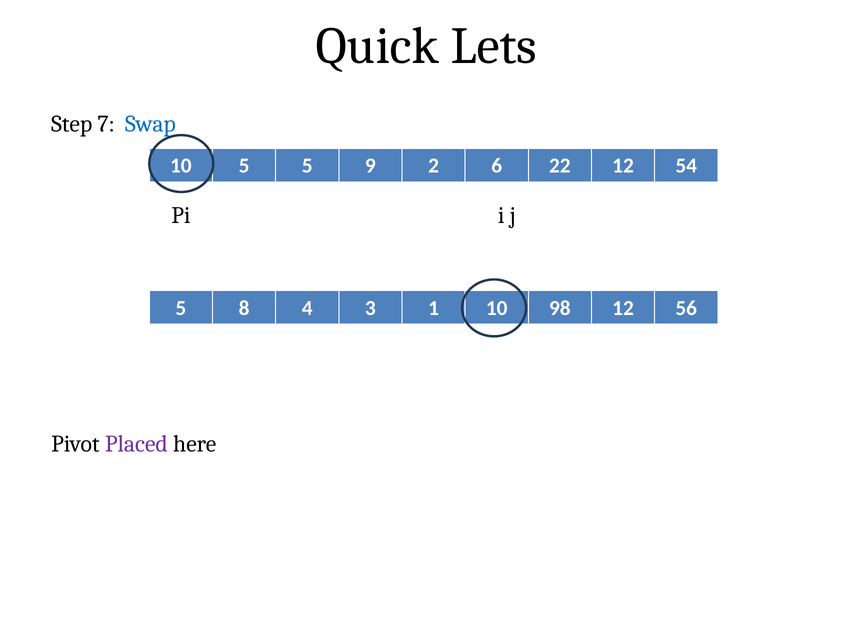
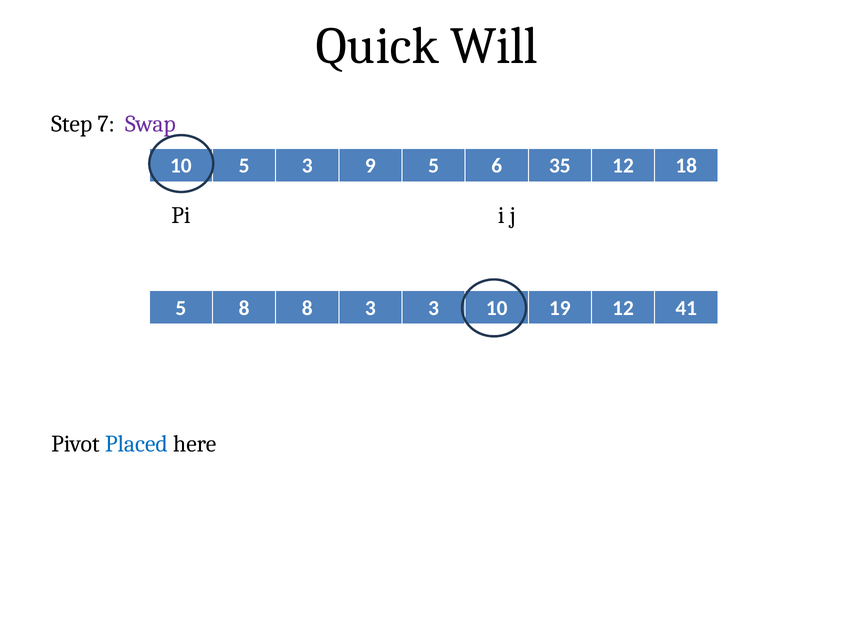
Lets: Lets -> Will (494, 46)
Swap colour: blue -> purple (150, 124)
5 5: 5 -> 3 (307, 166)
9 2: 2 -> 5 (434, 166)
22: 22 -> 35 (560, 166)
54: 54 -> 18 (686, 166)
8 4: 4 -> 8 (307, 308)
3 1: 1 -> 3 (434, 308)
98: 98 -> 19 (560, 308)
56: 56 -> 41 (686, 308)
Placed colour: purple -> blue (136, 444)
